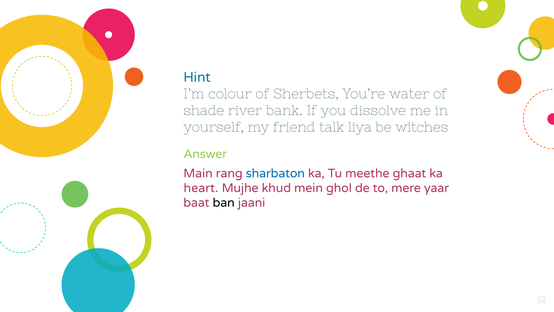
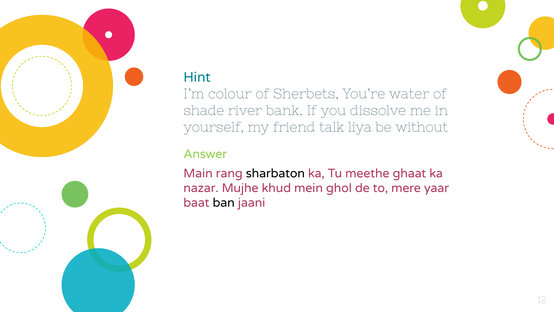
witches: witches -> without (422, 127)
sharbaton colour: blue -> black (275, 173)
heart: heart -> nazar (201, 188)
